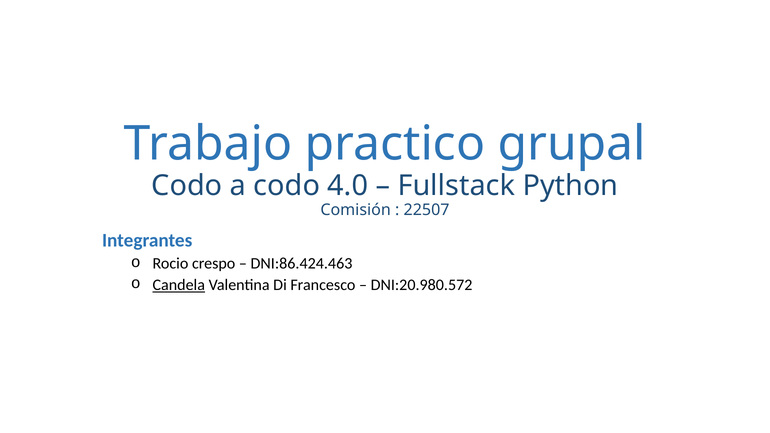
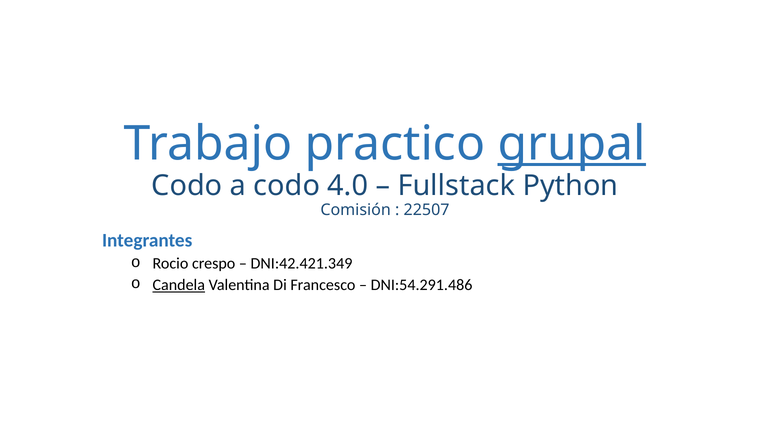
grupal underline: none -> present (572, 144)
DNI:86.424.463: DNI:86.424.463 -> DNI:42.421.349 (301, 264)
DNI:20.980.572: DNI:20.980.572 -> DNI:54.291.486 (422, 285)
